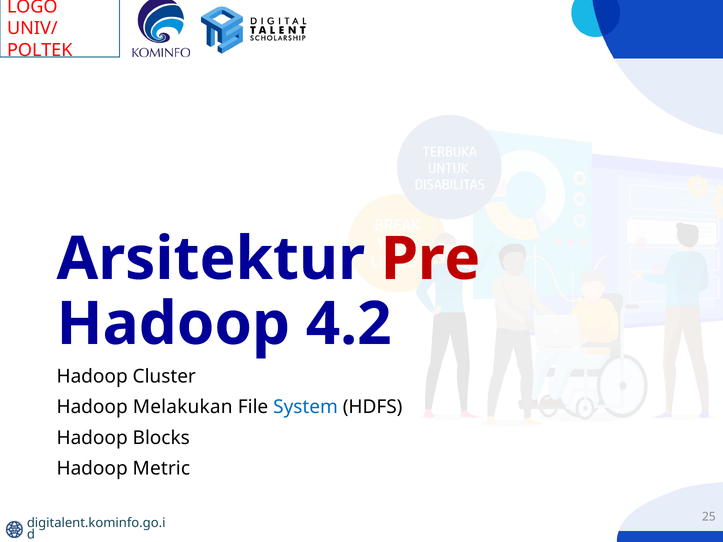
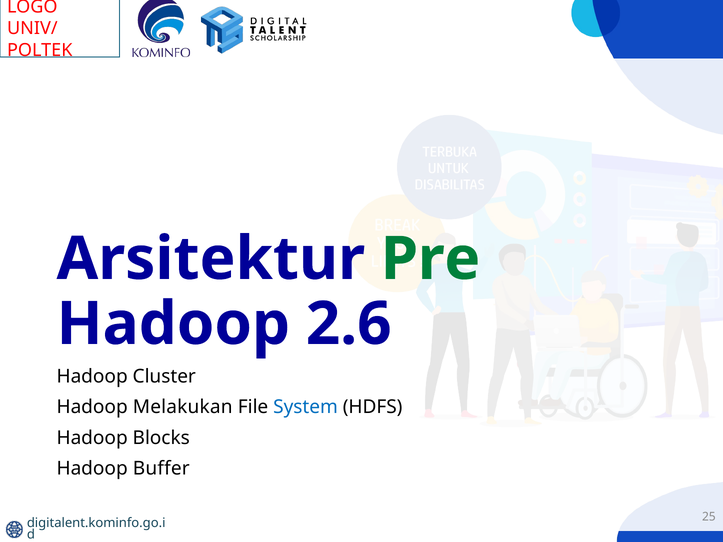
Pre colour: red -> green (431, 259)
4.2: 4.2 -> 2.6 (349, 324)
Metric: Metric -> Buffer (161, 469)
